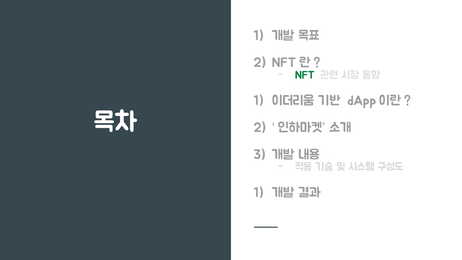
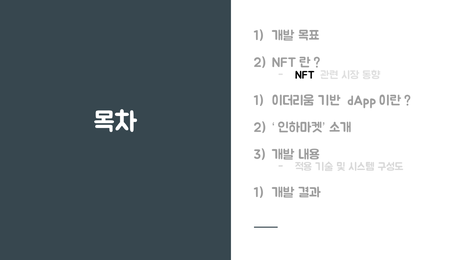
NFT colour: green -> black (305, 75)
